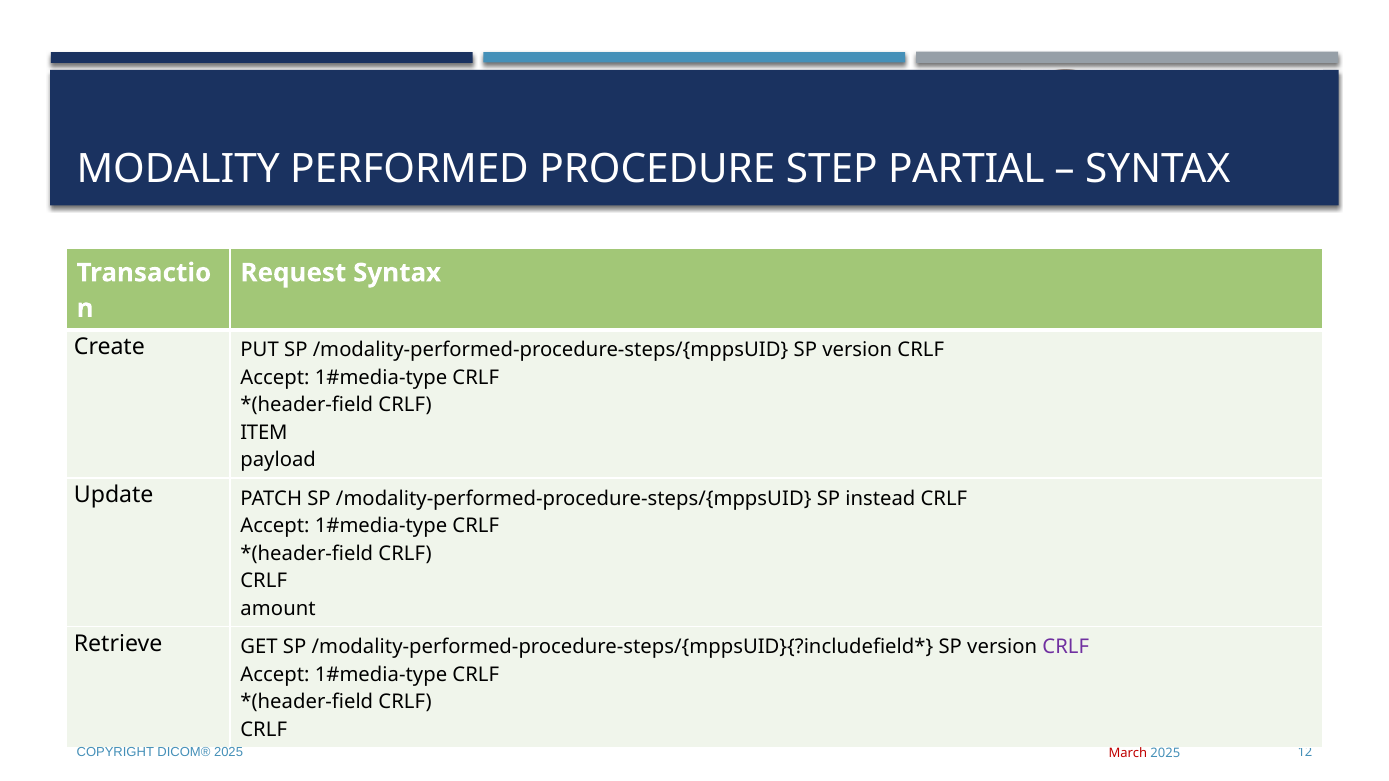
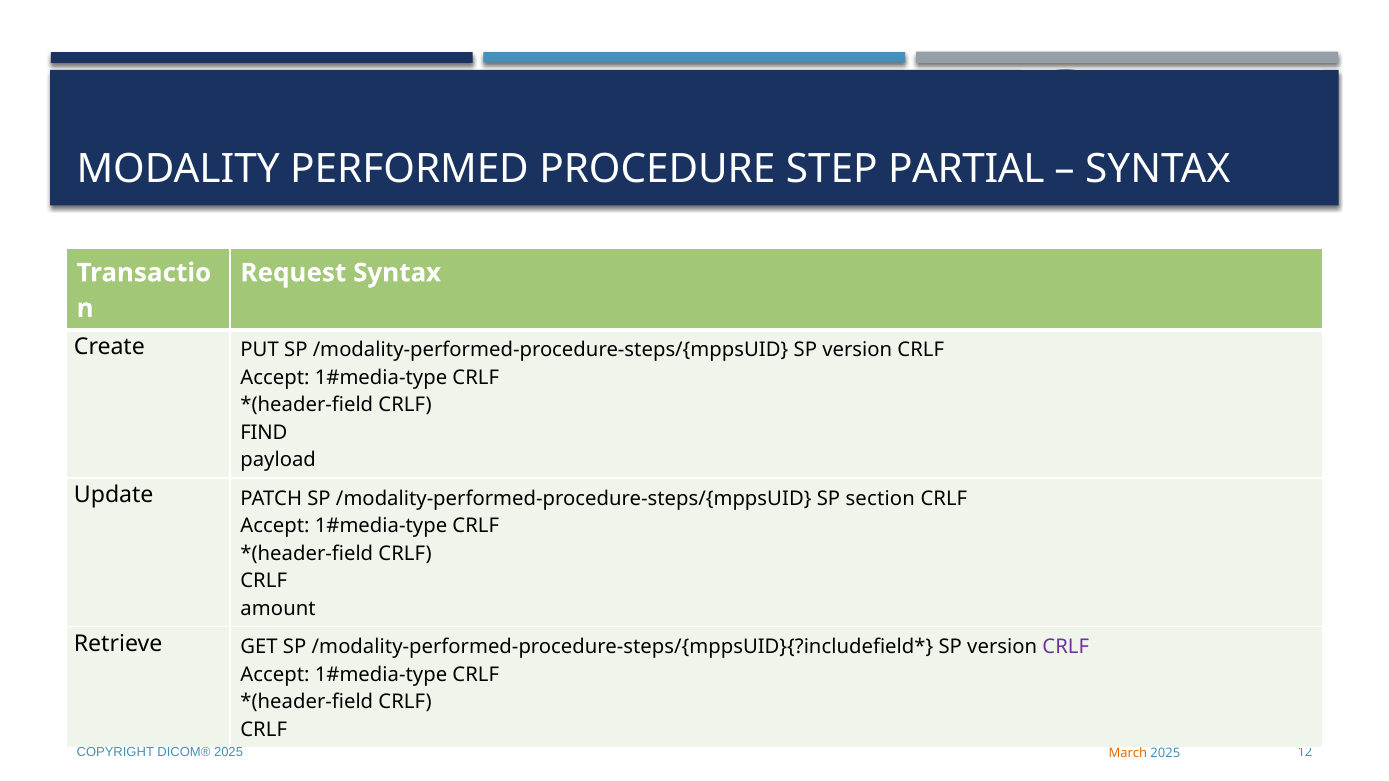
ITEM: ITEM -> FIND (264, 433)
instead: instead -> section (880, 499)
March colour: red -> orange (1128, 753)
